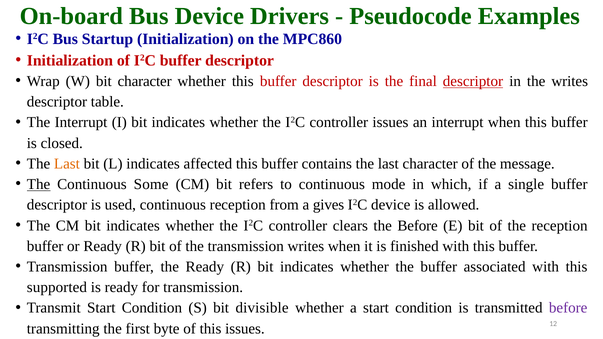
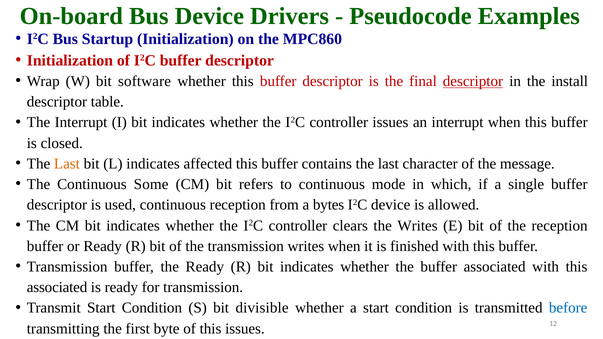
bit character: character -> software (145, 81)
the writes: writes -> install (570, 81)
The underline: present -> none (39, 184)
gives: gives -> bytes (329, 205)
the Before: Before -> Writes (418, 226)
supported: supported -> associated (57, 288)
before colour: purple -> blue (568, 308)
